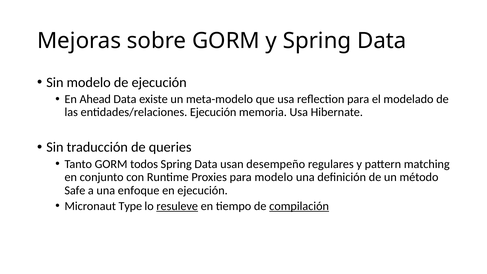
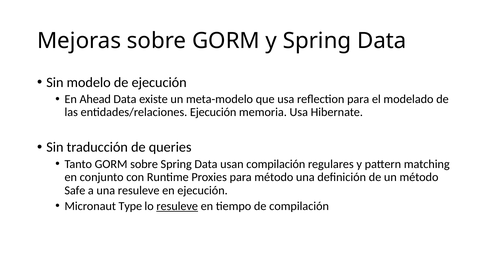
GORM todos: todos -> sobre (144, 164)
usan desempeño: desempeño -> compilación (276, 164)
para modelo: modelo -> método (274, 177)
una enfoque: enfoque -> resuleve (139, 190)
compilación underline: present -> none (299, 206)
